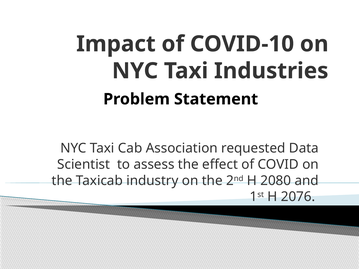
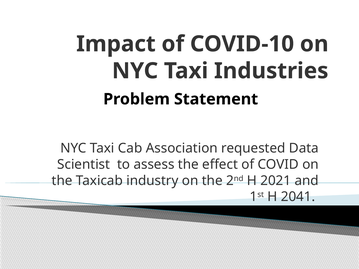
2080: 2080 -> 2021 (276, 181)
2076: 2076 -> 2041 (298, 197)
